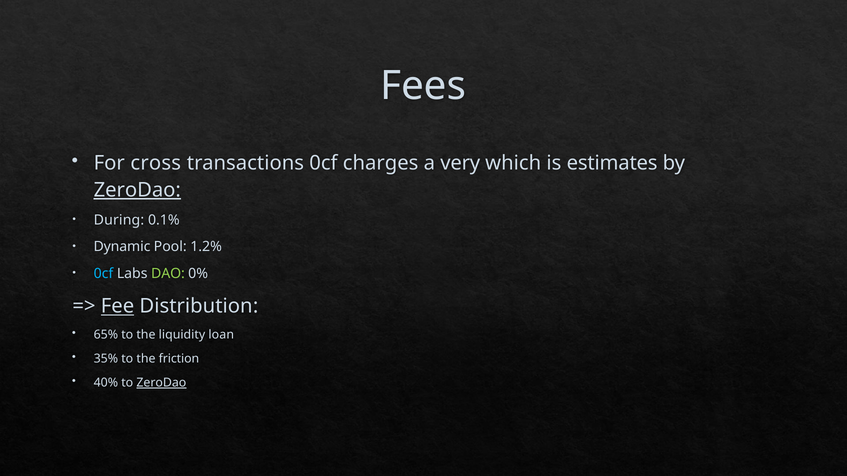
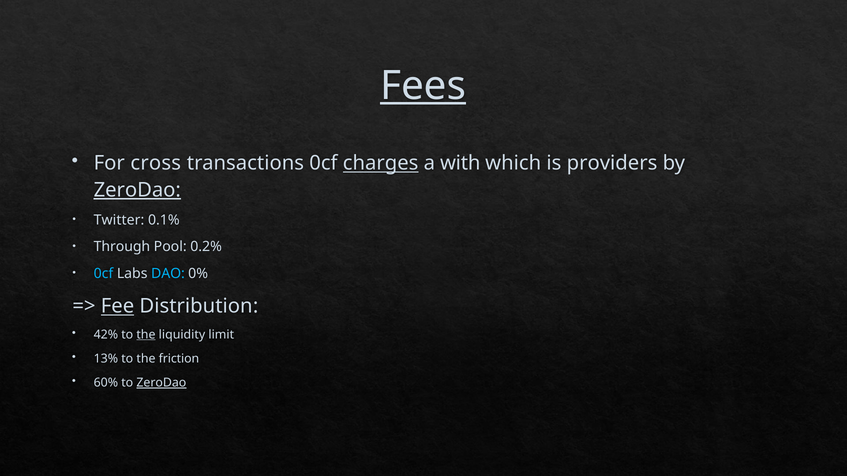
Fees underline: none -> present (423, 86)
charges underline: none -> present (381, 163)
very: very -> with (460, 163)
estimates: estimates -> providers (612, 163)
During: During -> Twitter (119, 220)
Dynamic: Dynamic -> Through (122, 247)
1.2%: 1.2% -> 0.2% (206, 247)
DAO colour: light green -> light blue (168, 274)
65%: 65% -> 42% (106, 335)
the underline: none -> present (146, 335)
loan: loan -> limit (221, 335)
35%: 35% -> 13% (106, 359)
40%: 40% -> 60% (106, 383)
